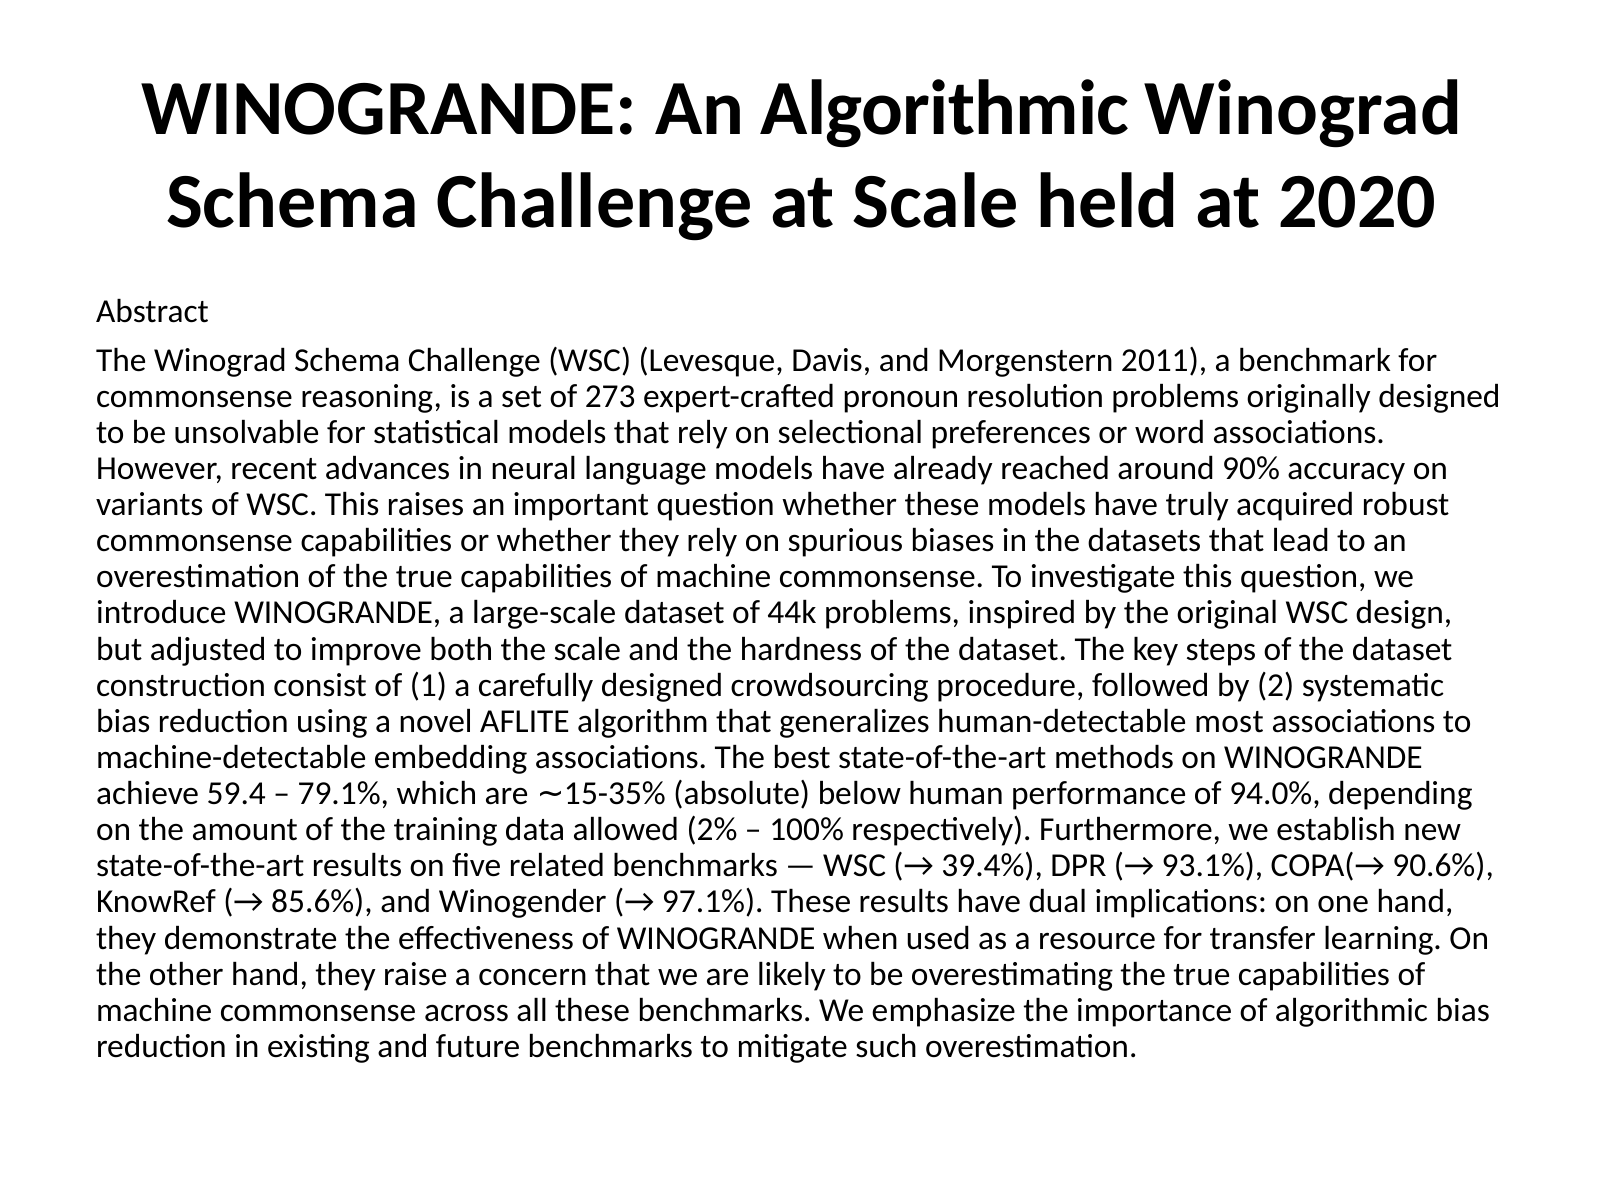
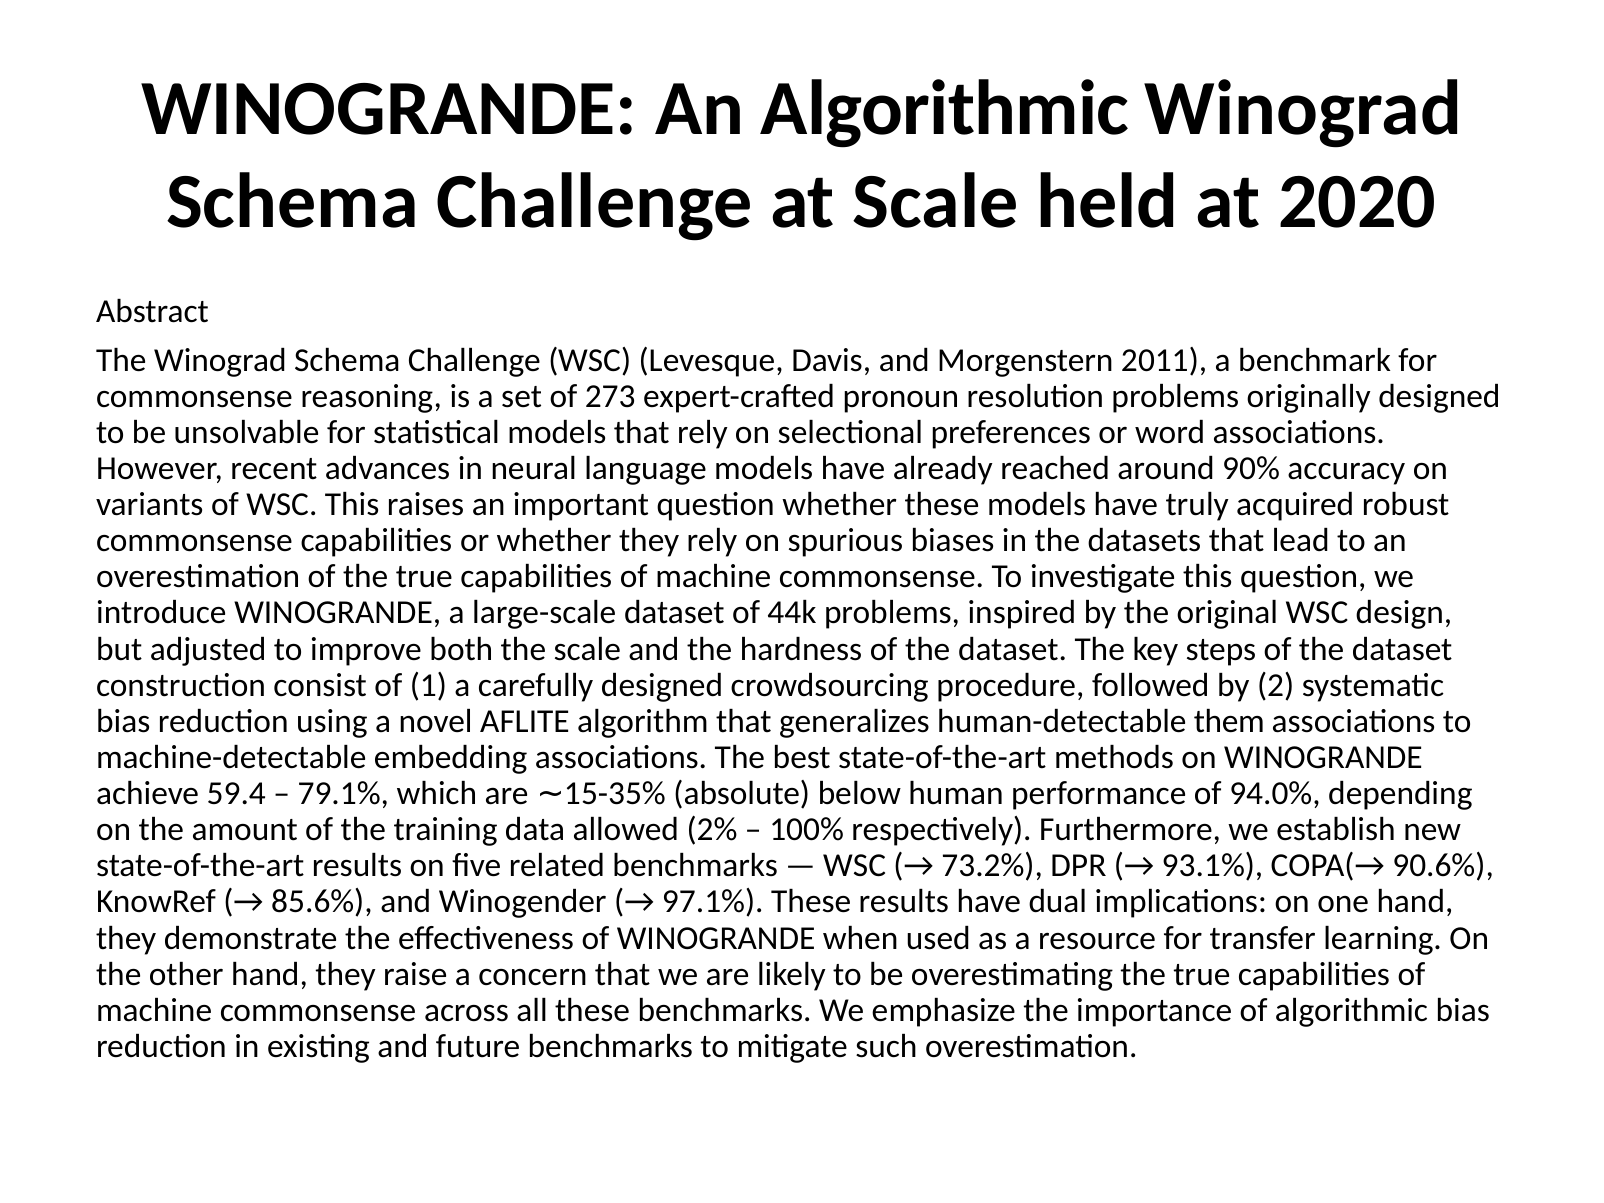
most: most -> them (1229, 721)
39.4%: 39.4% -> 73.2% (992, 866)
